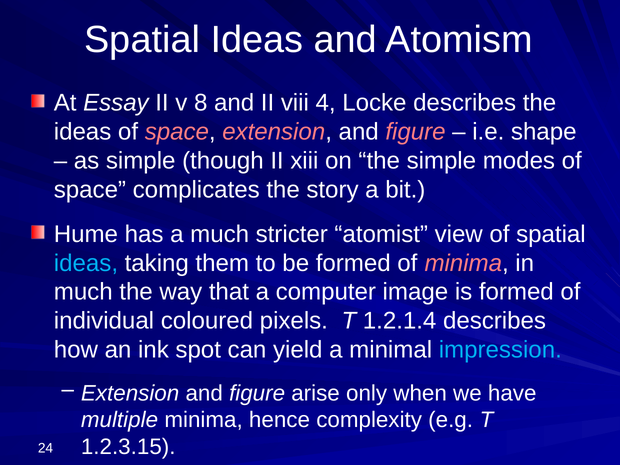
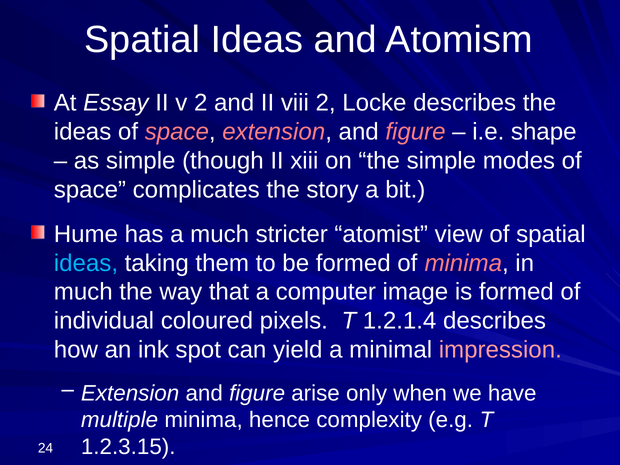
v 8: 8 -> 2 (201, 103)
viii 4: 4 -> 2 (326, 103)
impression colour: light blue -> pink (500, 350)
